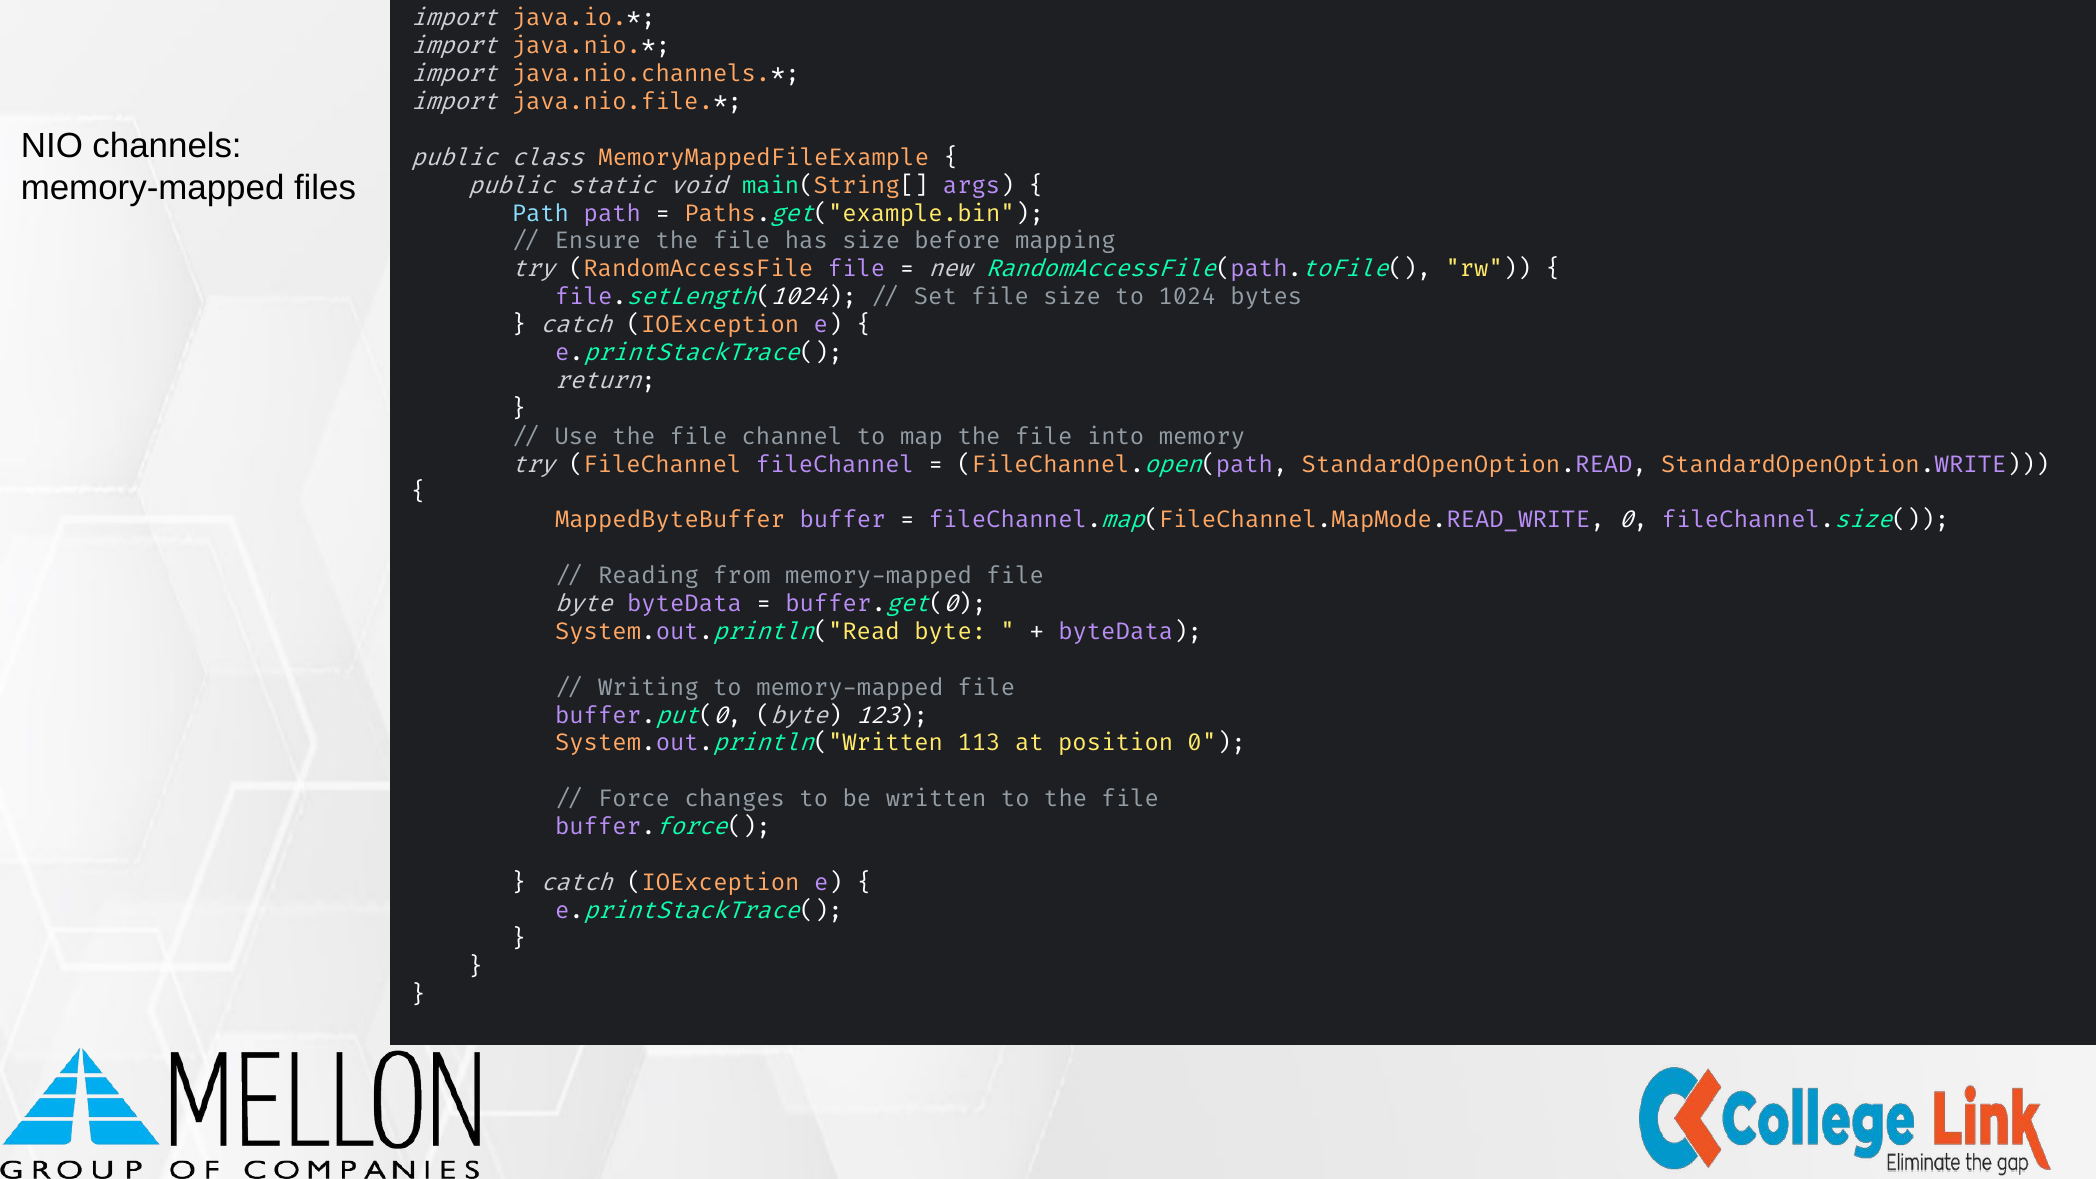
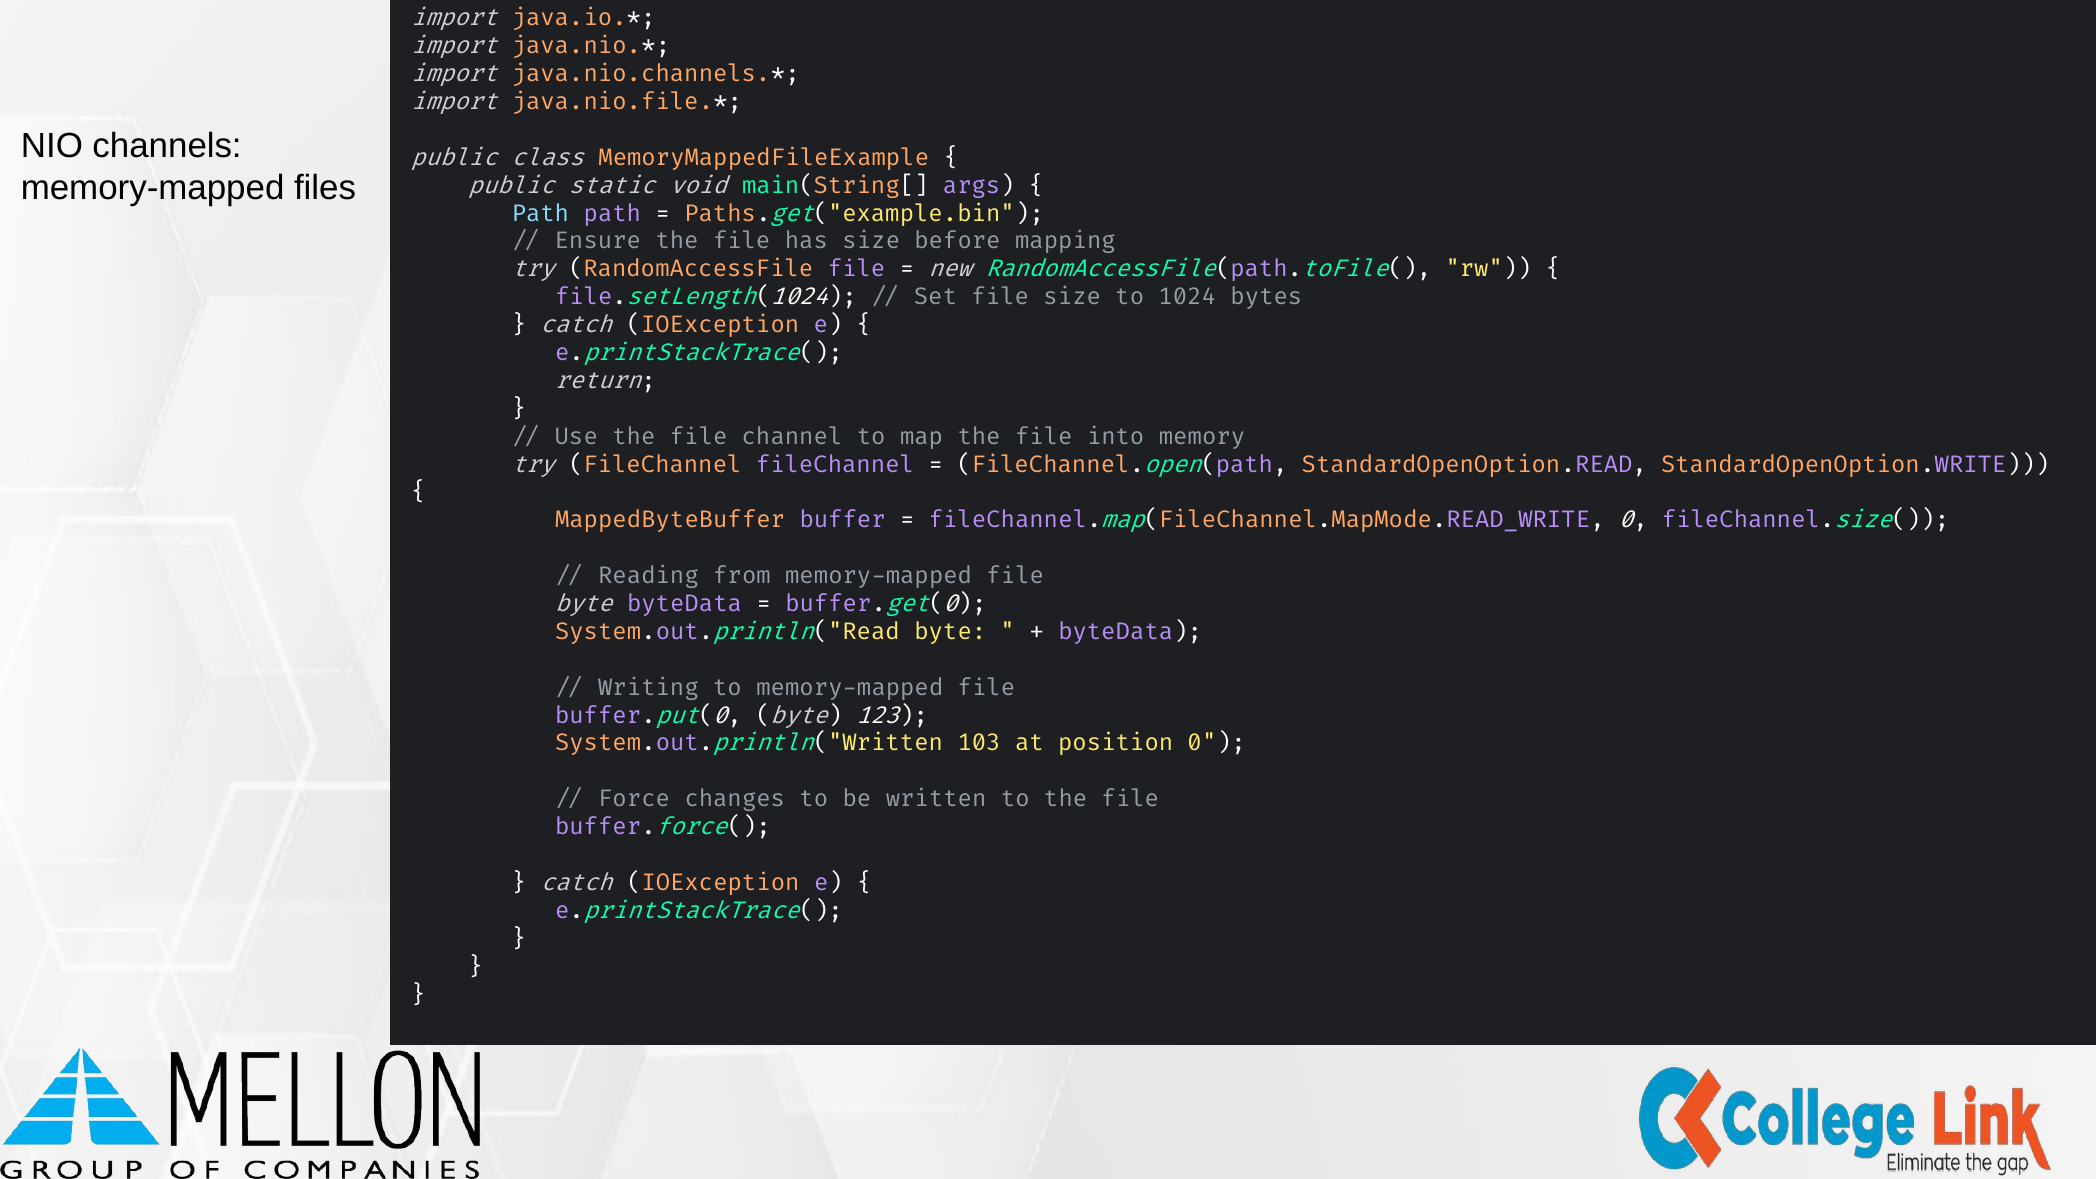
113: 113 -> 103 (979, 743)
